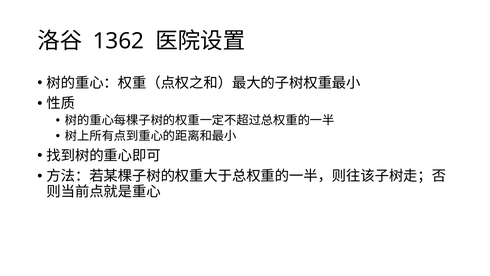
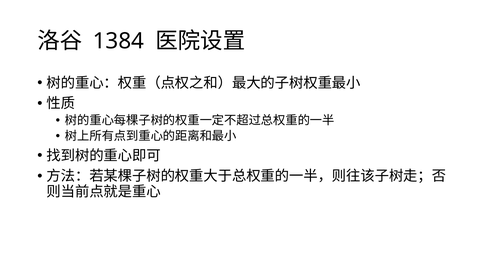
1362: 1362 -> 1384 (118, 41)
